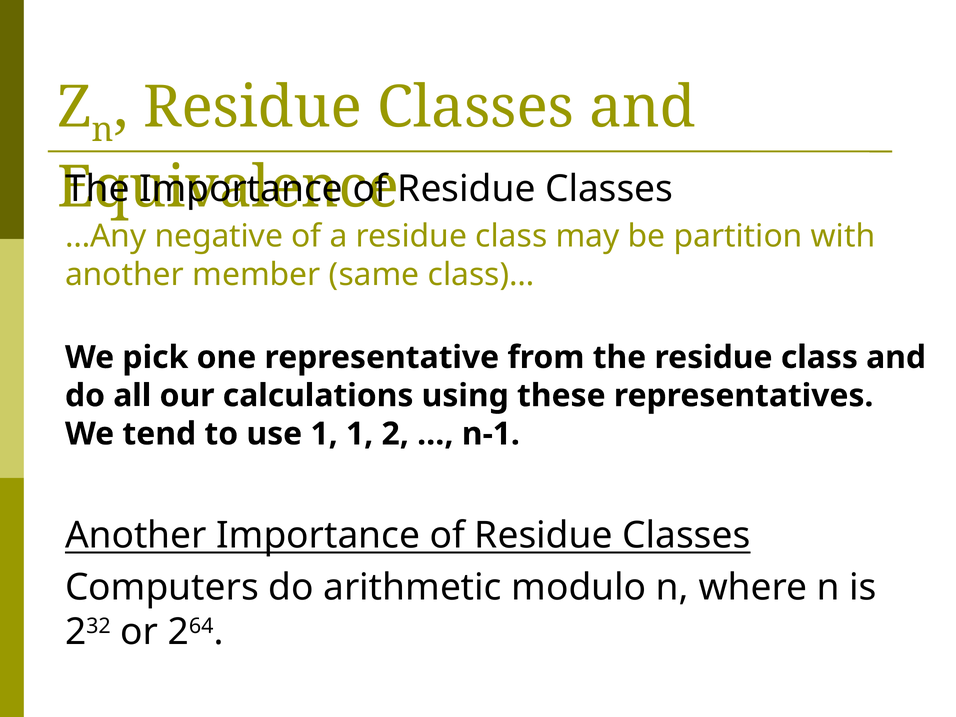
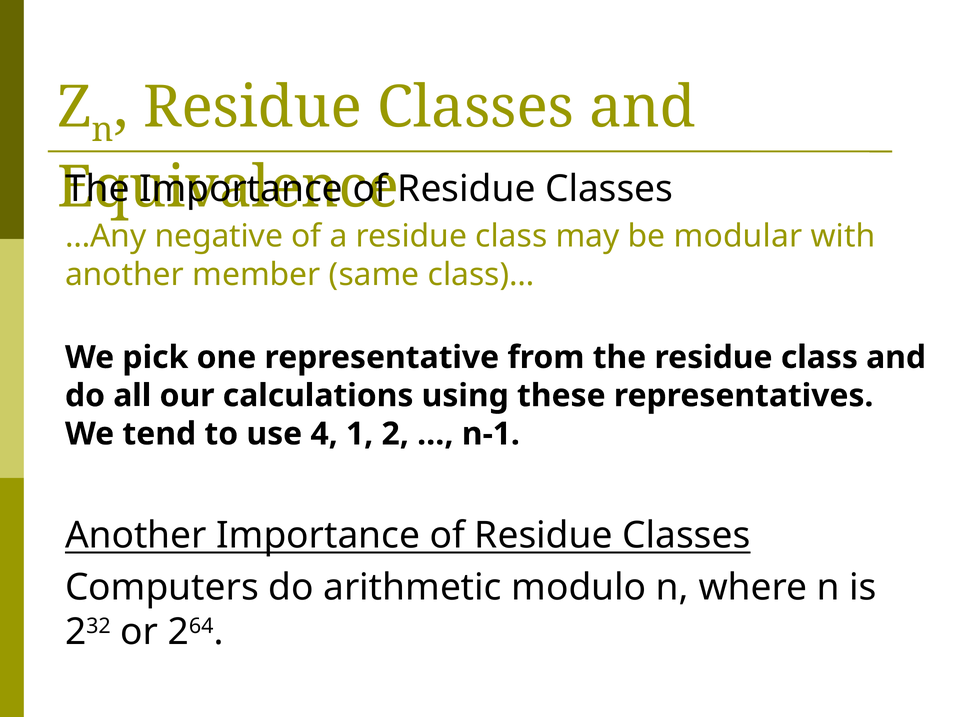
partition: partition -> modular (738, 236)
use 1: 1 -> 4 (324, 434)
